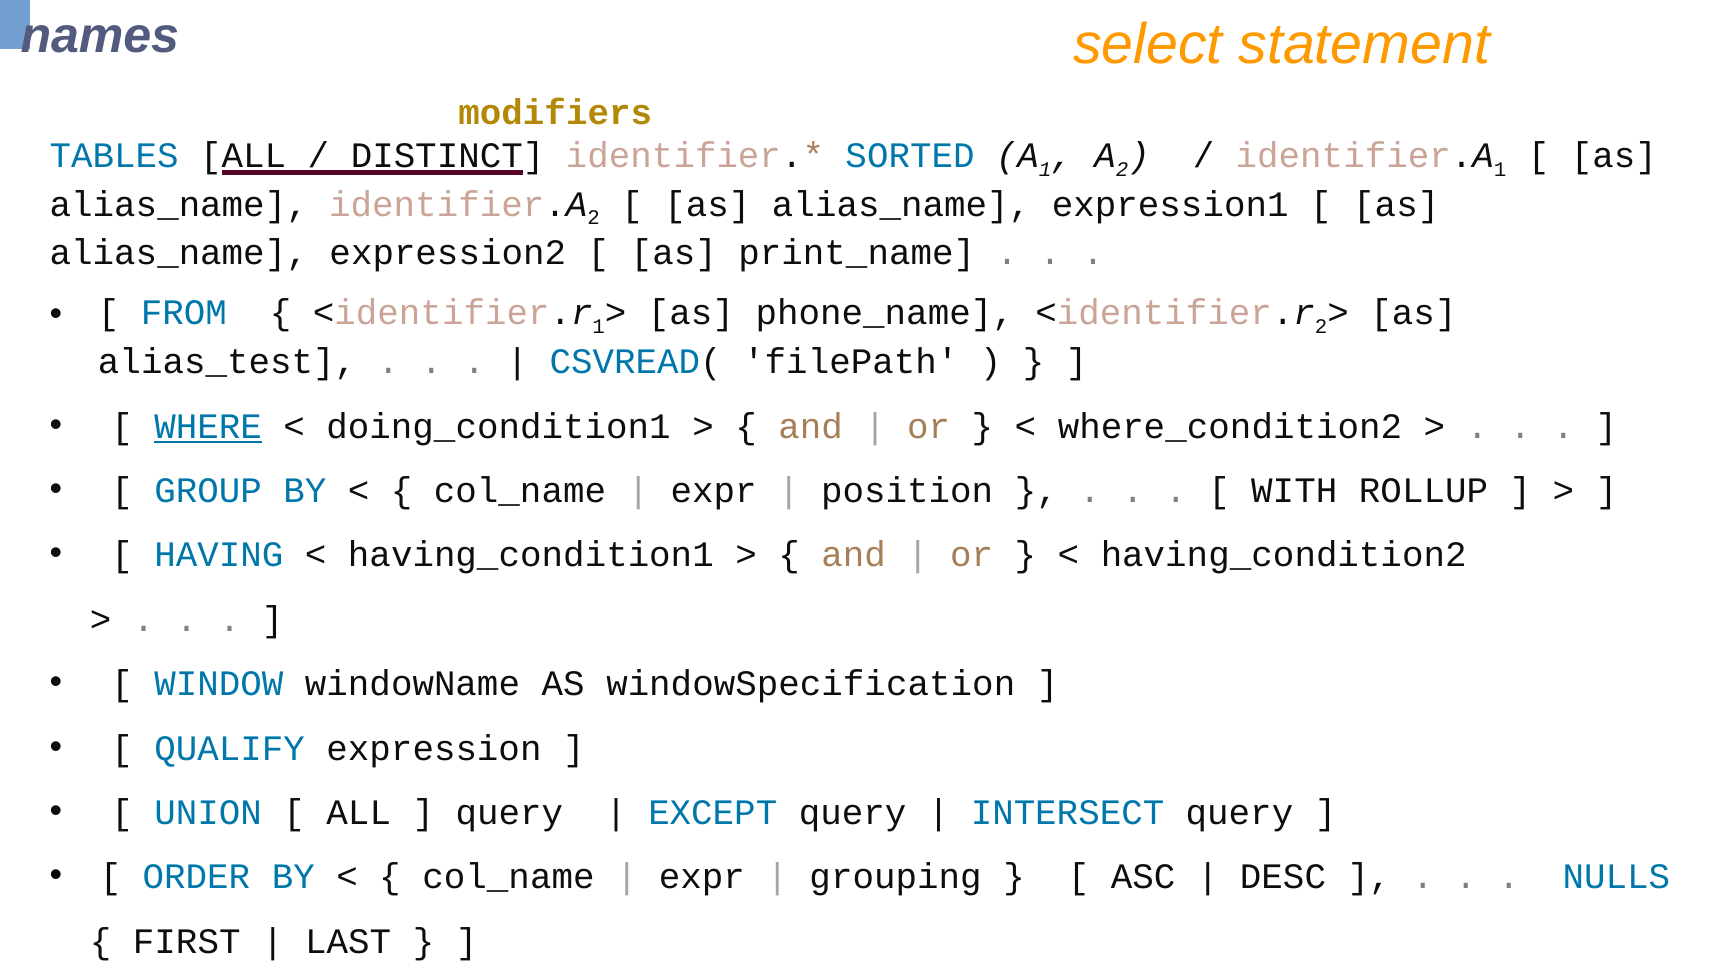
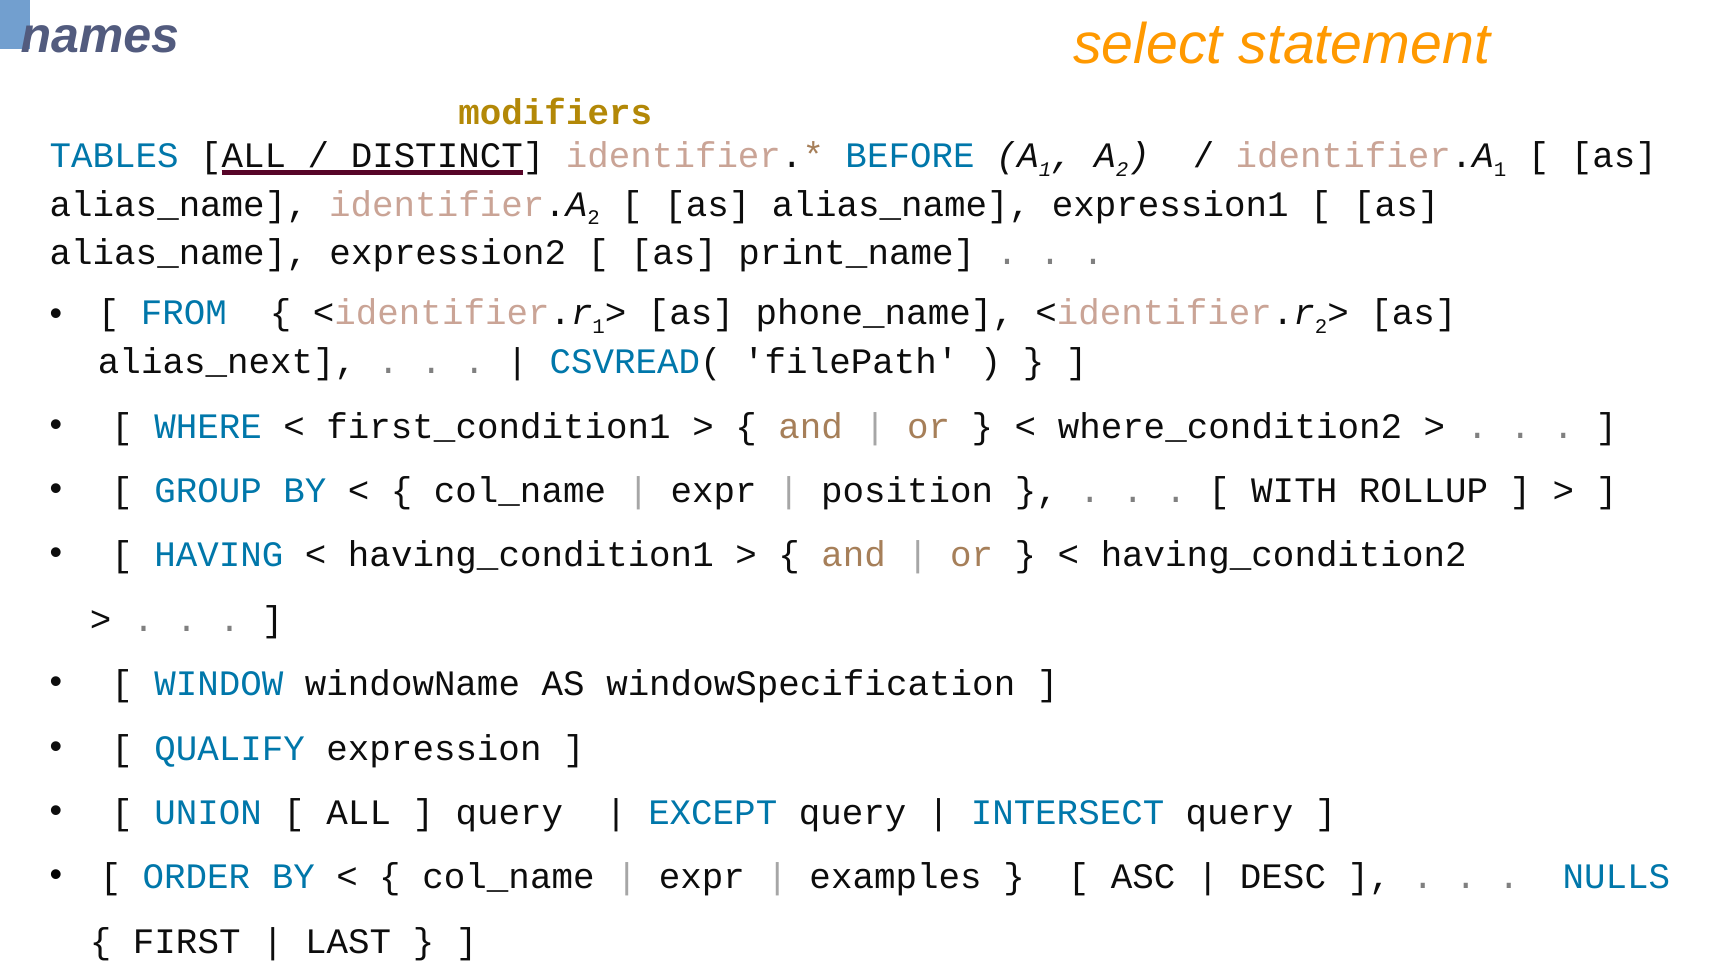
SORTED: SORTED -> BEFORE (910, 155)
alias_test: alias_test -> alias_next (227, 362)
WHERE underline: present -> none (208, 427)
doing_condition1: doing_condition1 -> first_condition1 (499, 427)
grouping: grouping -> examples (896, 877)
